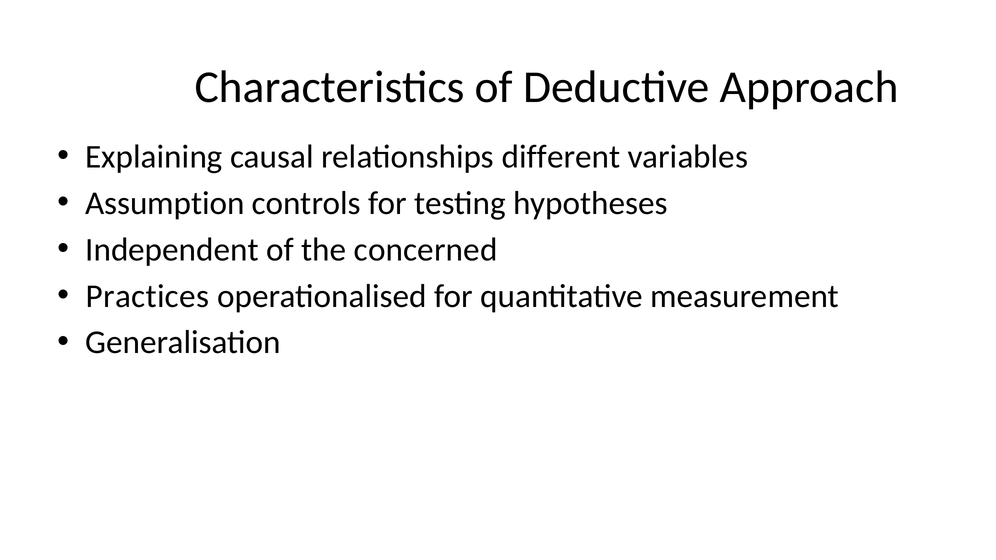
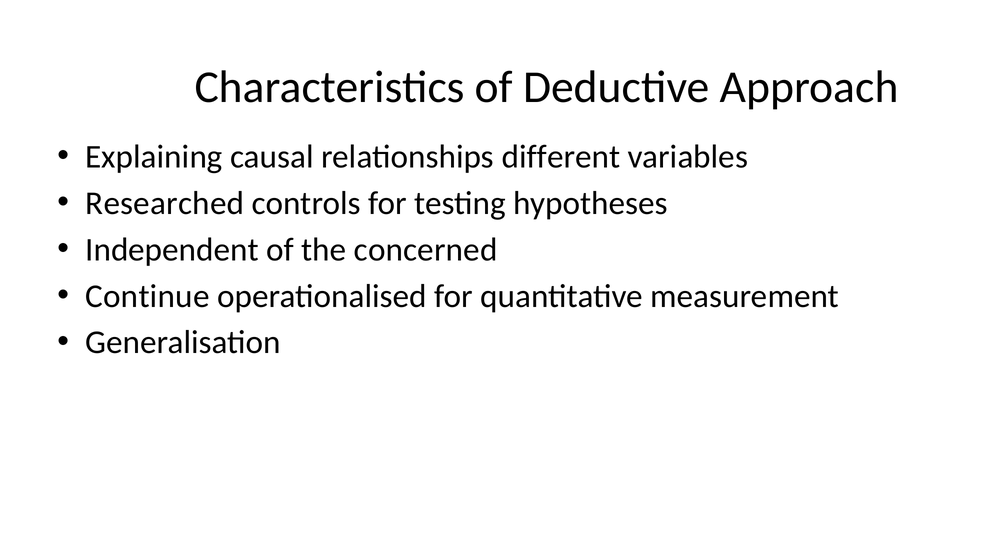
Assumption: Assumption -> Researched (165, 203)
Practices: Practices -> Continue (147, 296)
